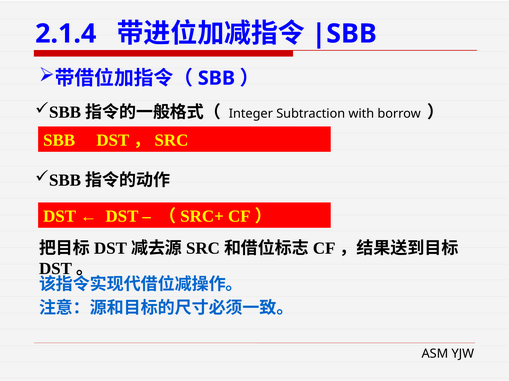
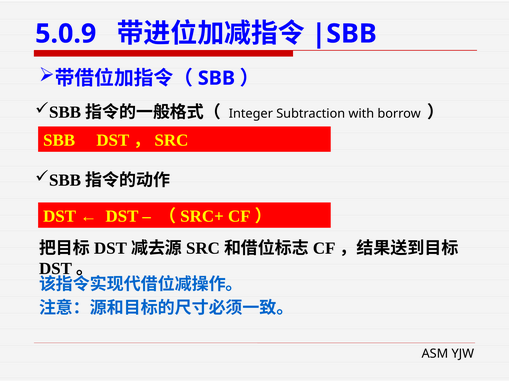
2.1.4: 2.1.4 -> 5.0.9 (66, 34)
